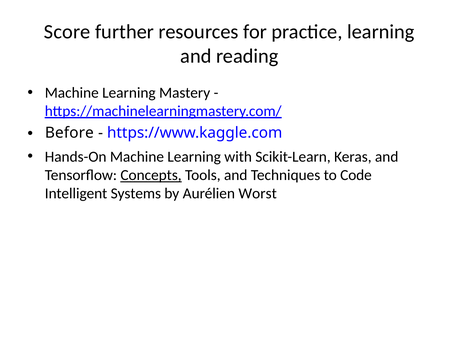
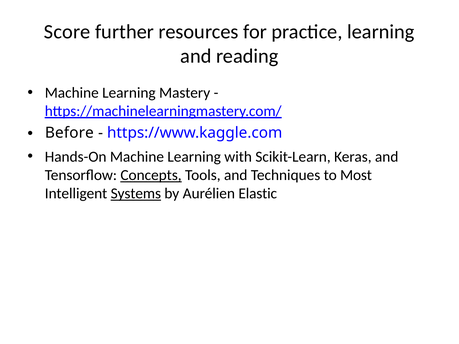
Code: Code -> Most (356, 175)
Systems underline: none -> present (136, 194)
Worst: Worst -> Elastic (258, 194)
